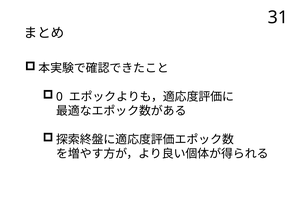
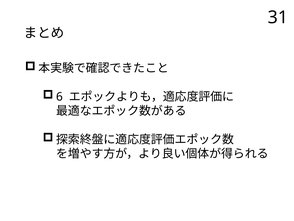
0: 0 -> 6 (60, 97)
